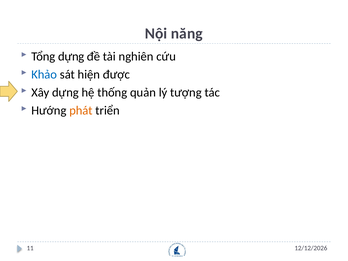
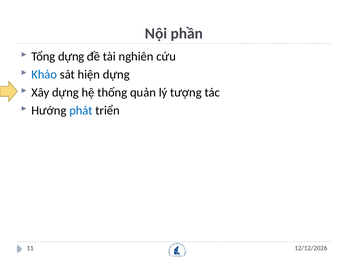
năng: năng -> phần (187, 34)
hiện được: được -> dựng (116, 75)
phát colour: orange -> blue (81, 110)
